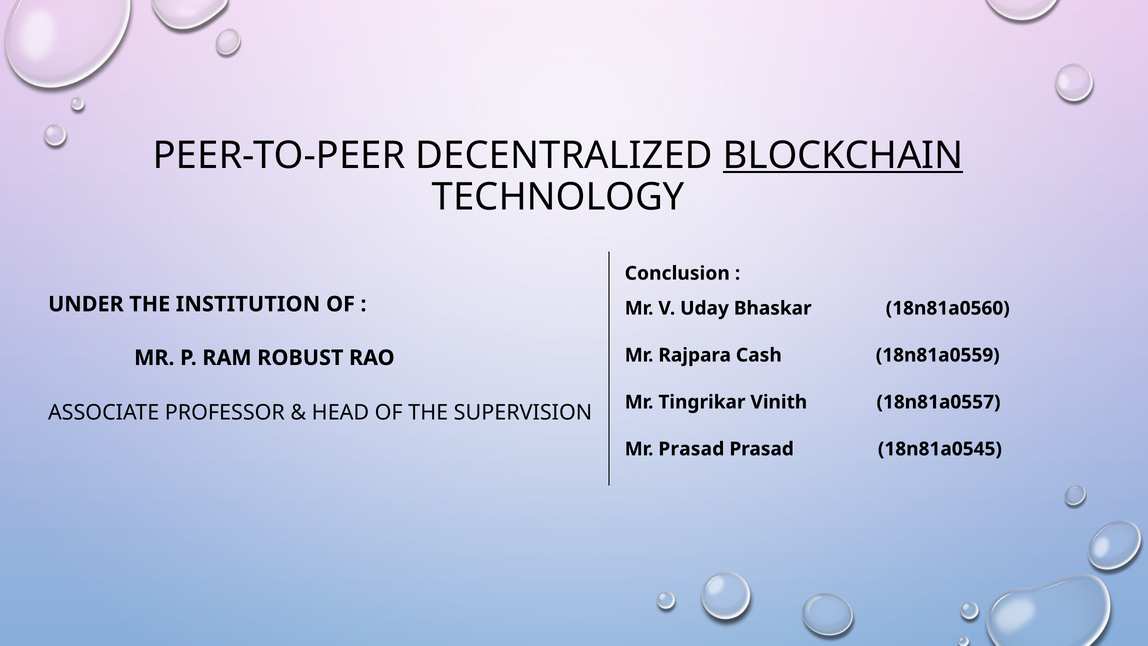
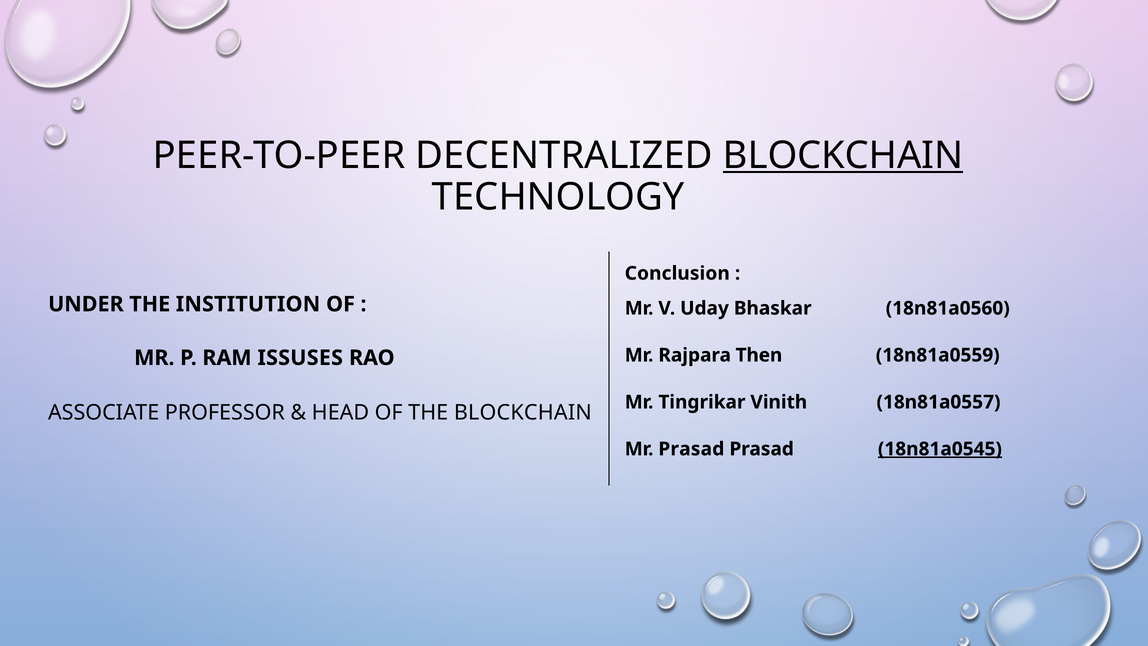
Cash: Cash -> Then (759, 355)
ROBUST: ROBUST -> ISSUSES (300, 358)
THE SUPERVISION: SUPERVISION -> BLOCKCHAIN (523, 413)
18n81a0545 underline: none -> present (940, 449)
